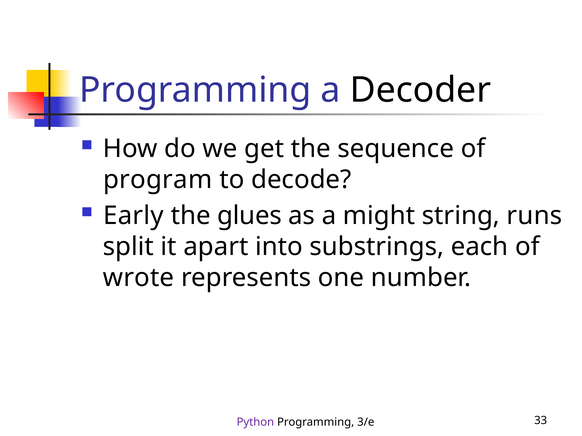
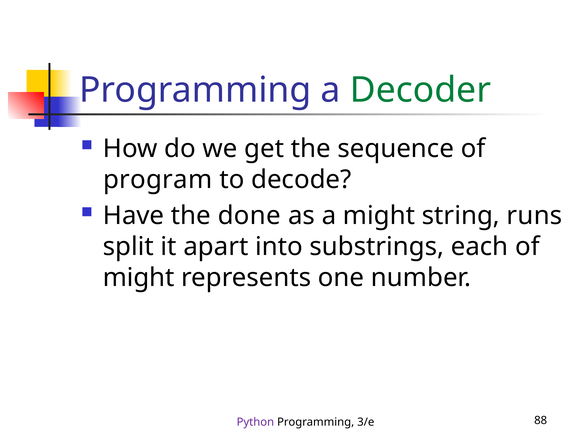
Decoder colour: black -> green (420, 90)
Early: Early -> Have (134, 216)
glues: glues -> done (249, 216)
wrote: wrote -> might (139, 278)
33: 33 -> 88 (541, 421)
